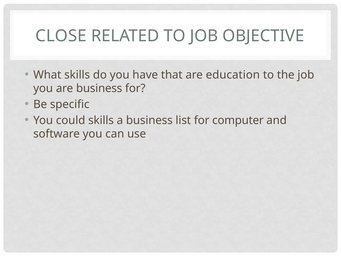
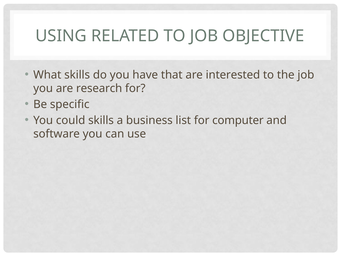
CLOSE: CLOSE -> USING (61, 36)
education: education -> interested (233, 75)
are business: business -> research (99, 88)
